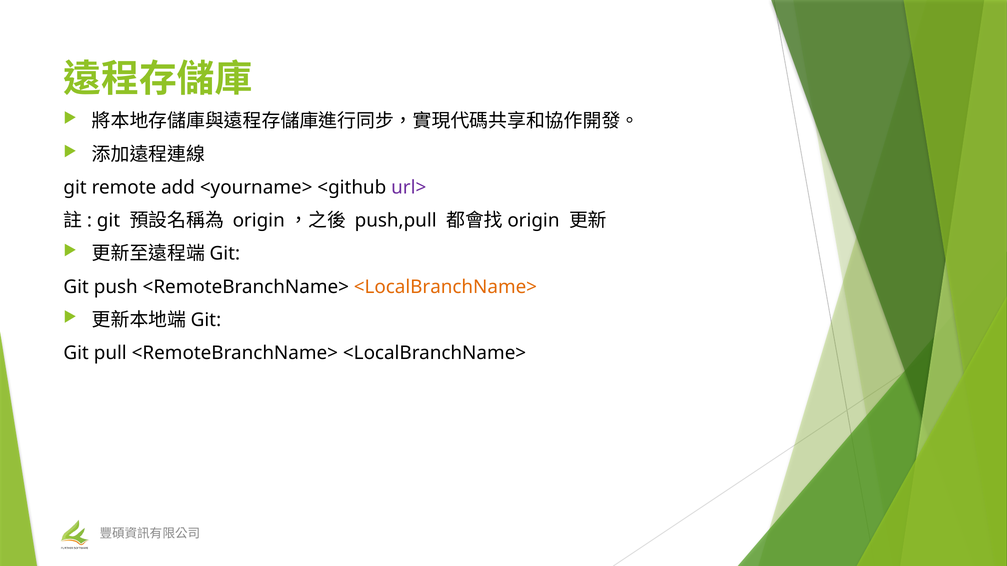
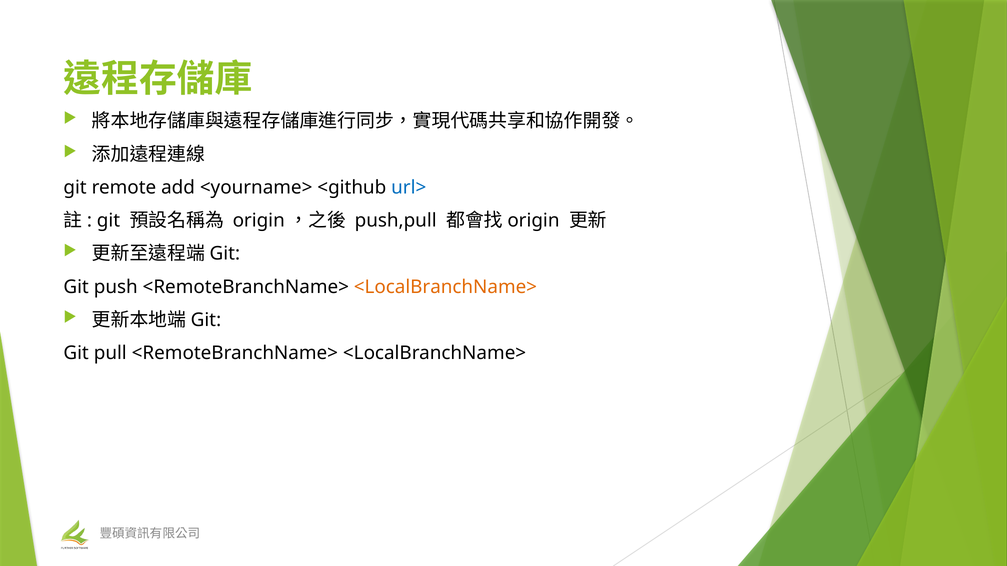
url> colour: purple -> blue (409, 188)
